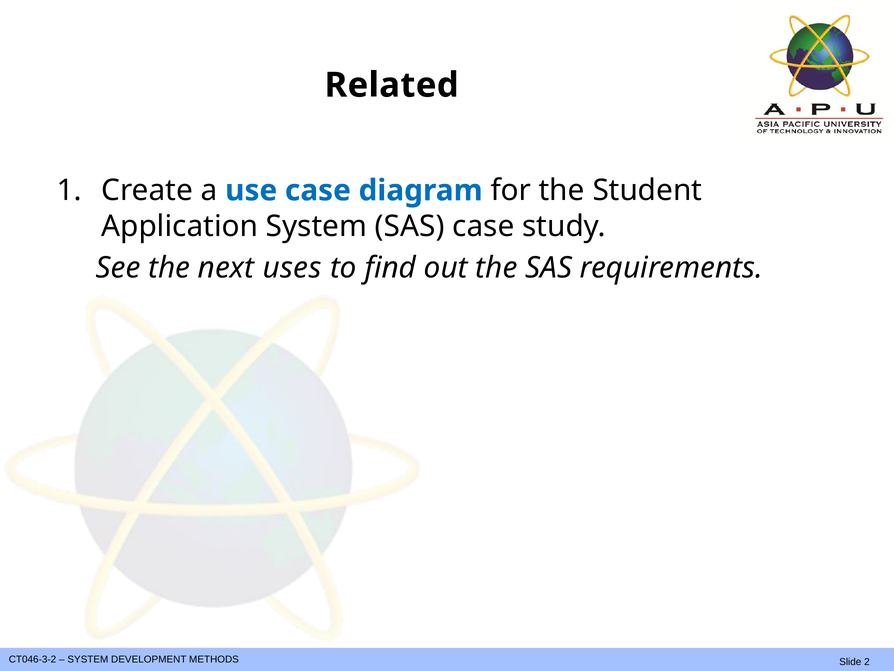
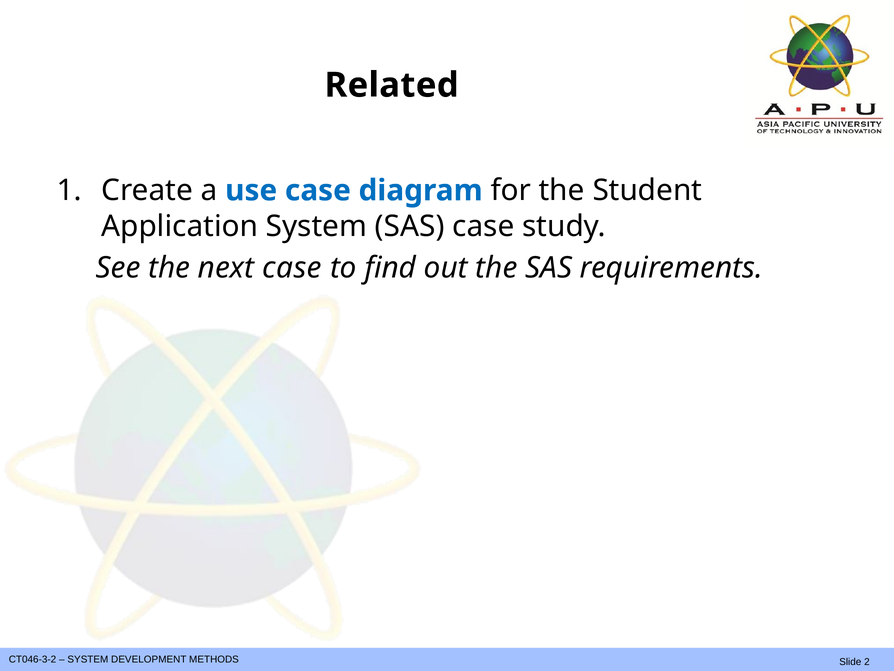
next uses: uses -> case (292, 268)
